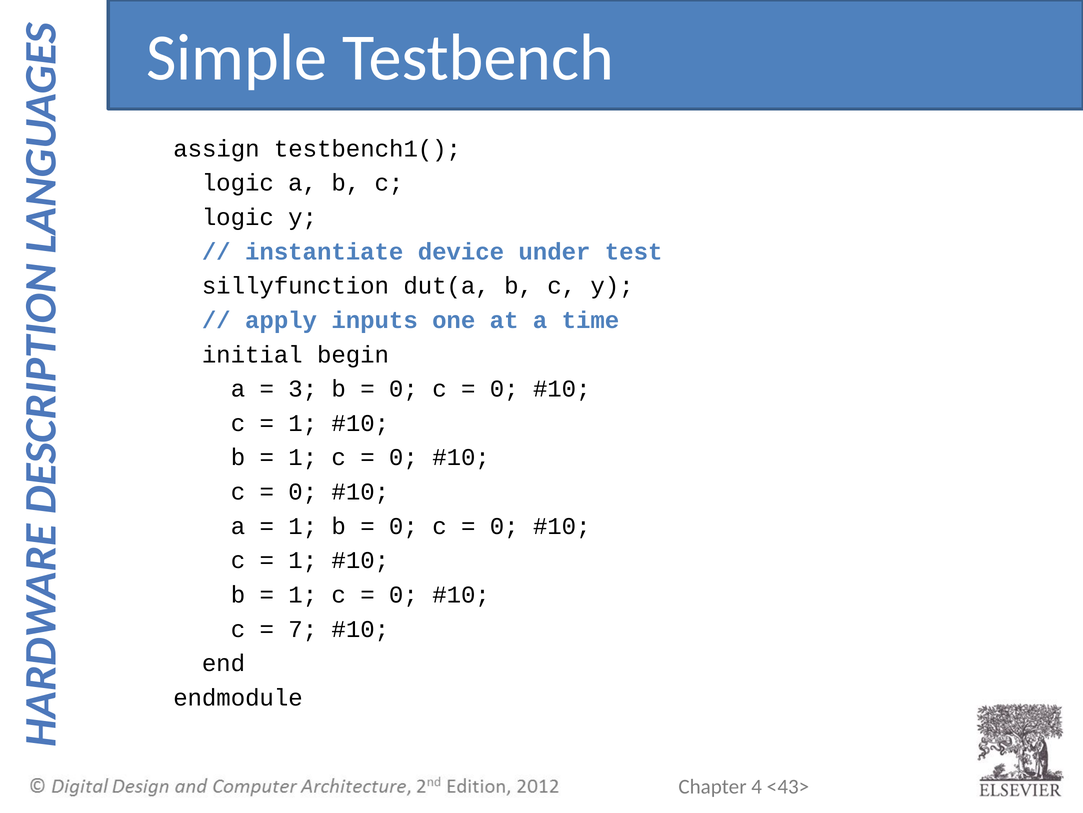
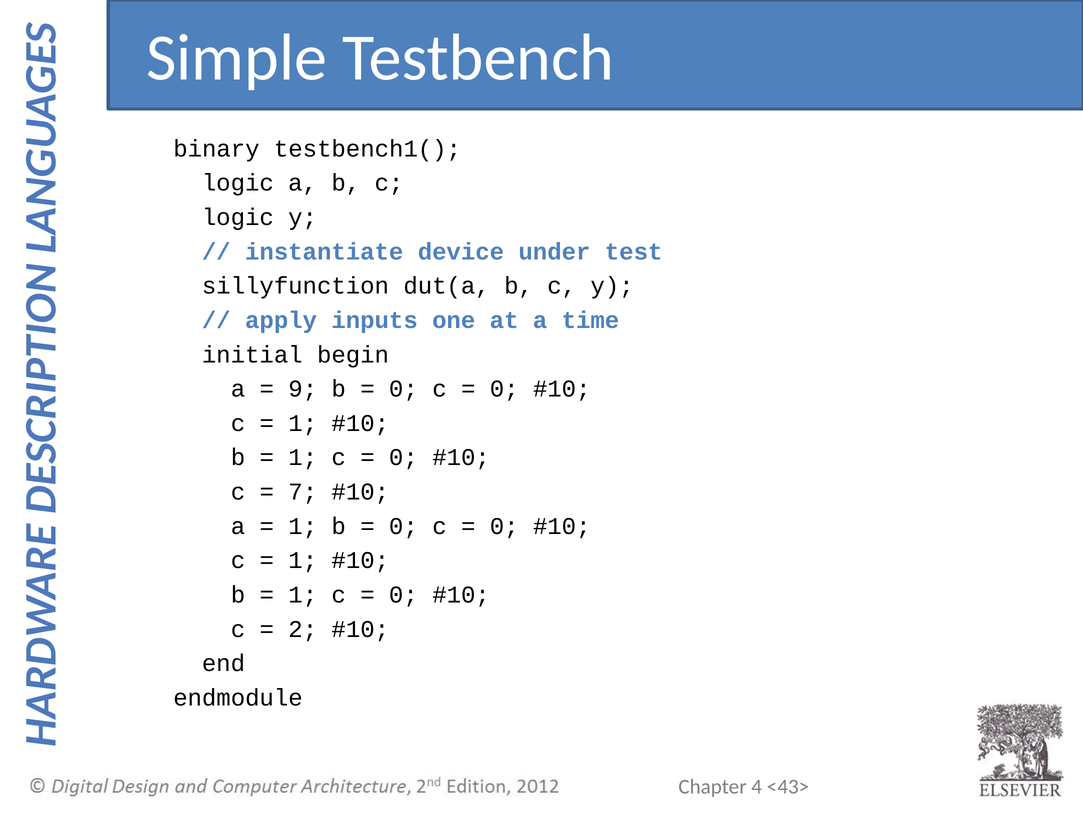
assign: assign -> binary (216, 149)
3: 3 -> 9 (303, 389)
0: 0 -> 7 (303, 491)
7: 7 -> 2 (303, 629)
